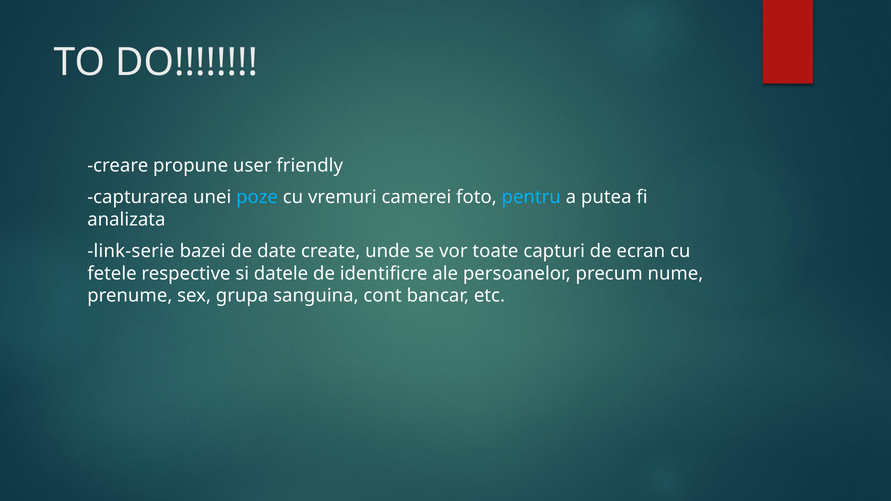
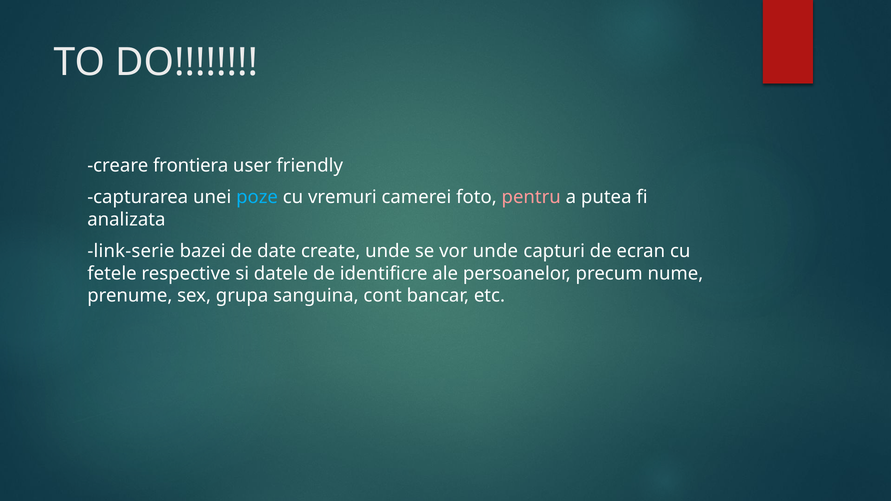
propune: propune -> frontiera (191, 166)
pentru colour: light blue -> pink (531, 197)
vor toate: toate -> unde (495, 251)
